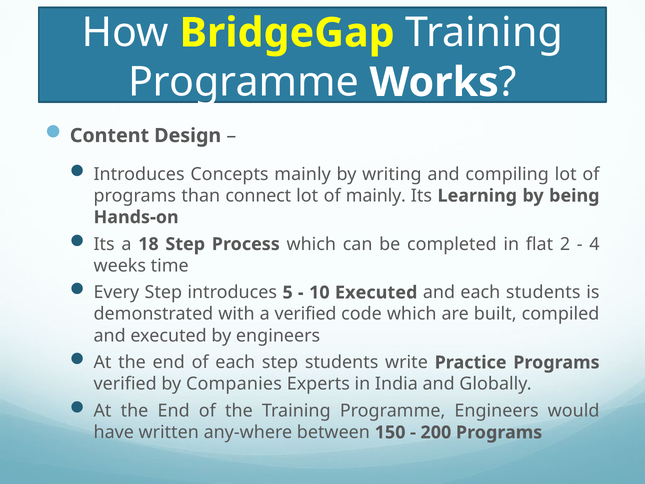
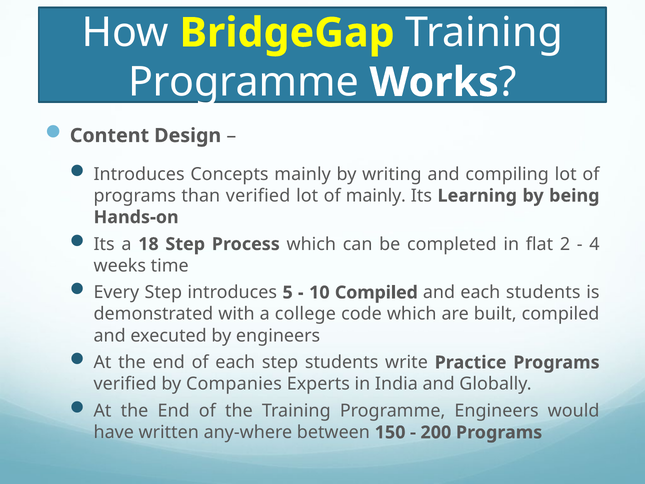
than connect: connect -> verified (258, 196)
10 Executed: Executed -> Compiled (376, 292)
a verified: verified -> college (305, 314)
